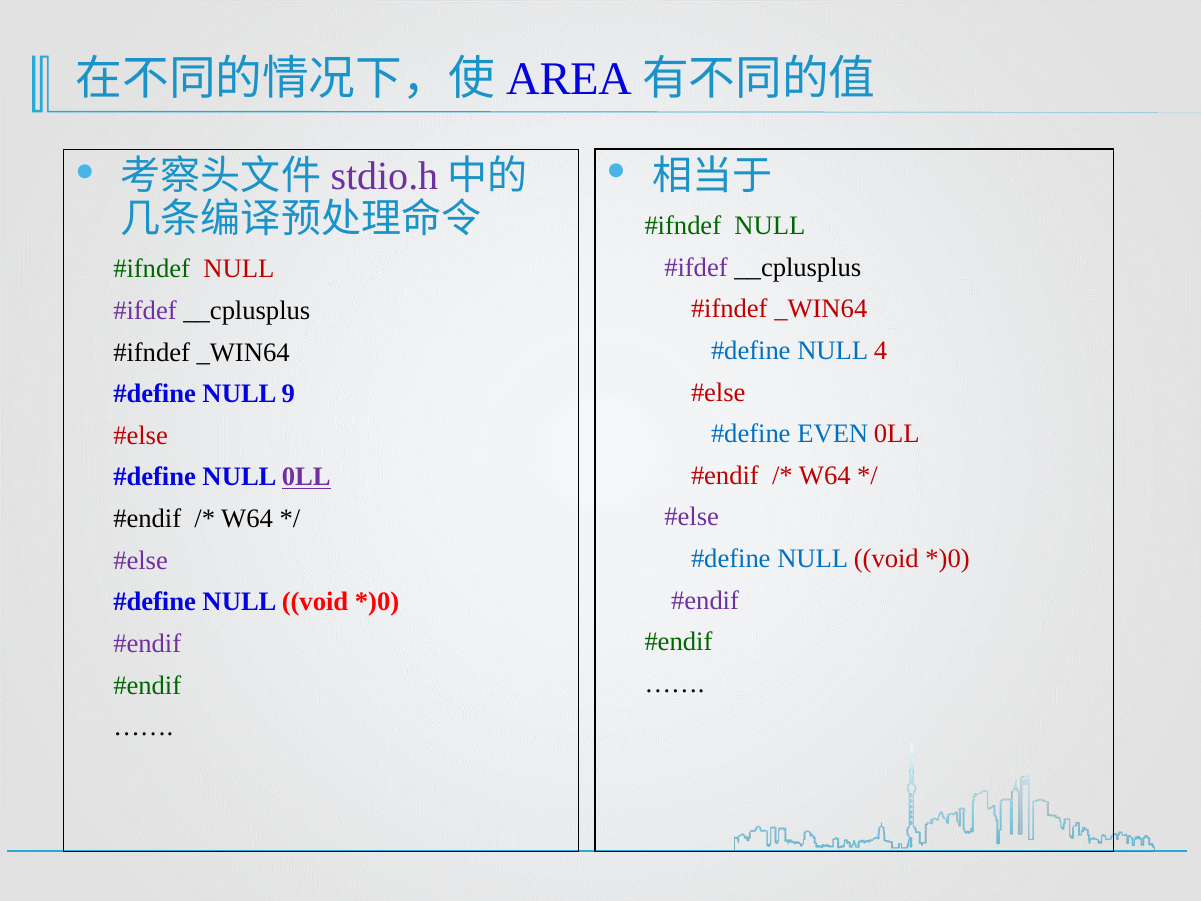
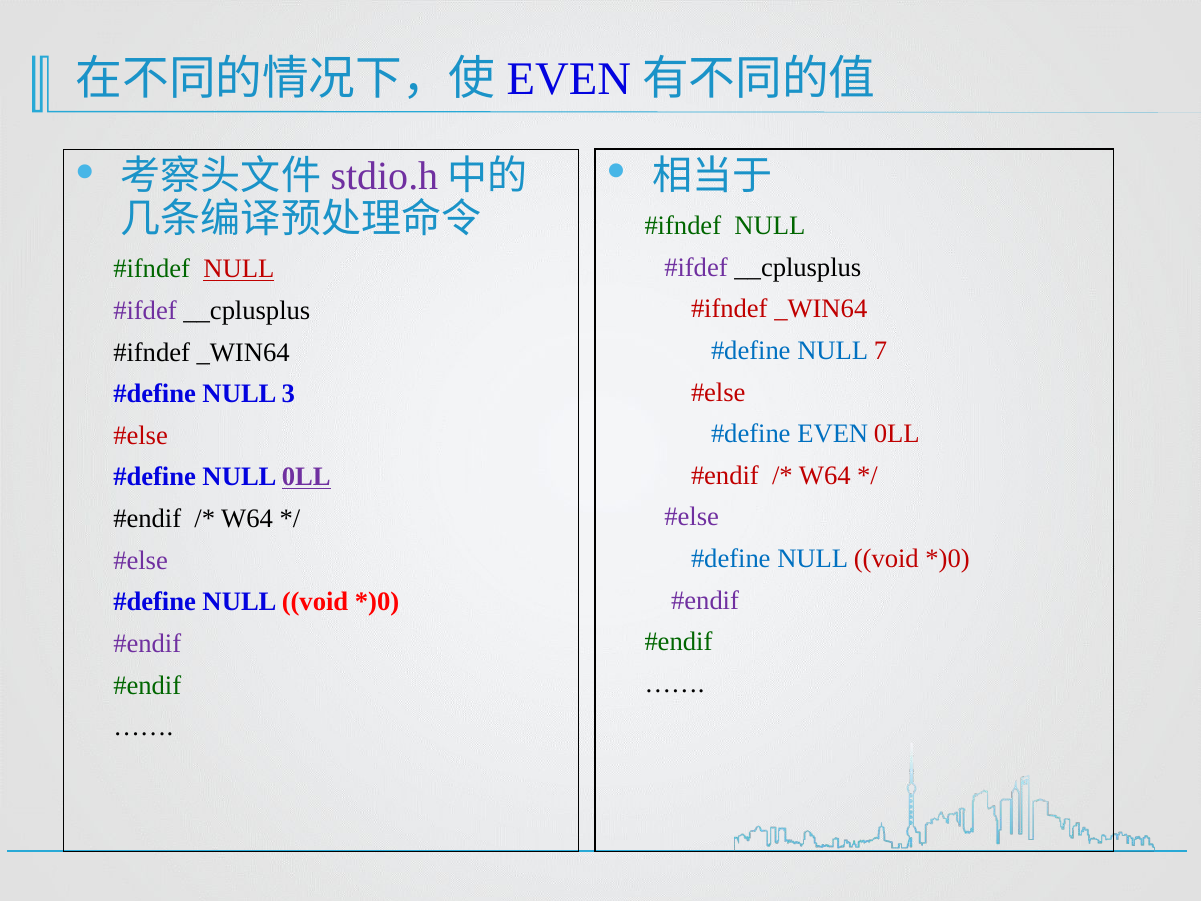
AREA: AREA -> EVEN (569, 79)
NULL underline: none -> present (239, 269)
4: 4 -> 7 (881, 351)
9: 9 -> 3 (288, 394)
